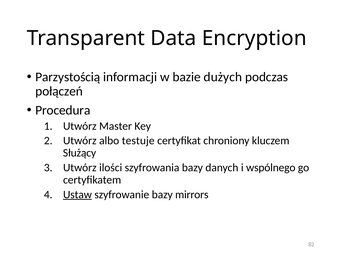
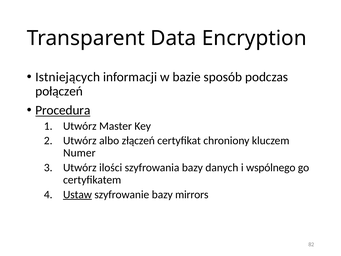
Parzystością: Parzystością -> Istniejących (68, 77)
dużych: dużych -> sposób (223, 77)
Procedura underline: none -> present (63, 110)
testuje: testuje -> złączeń (138, 141)
Służący: Służący -> Numer (79, 153)
